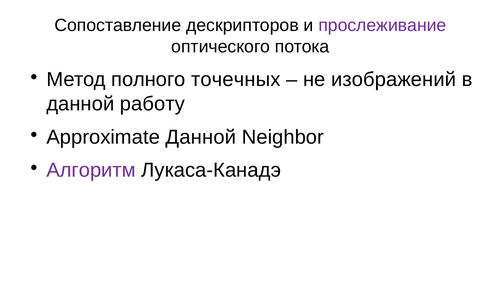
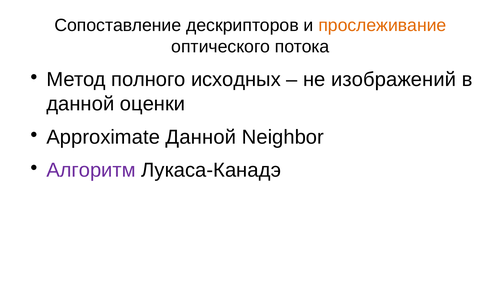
прослеживание colour: purple -> orange (382, 25)
точечных: точечных -> исходных (236, 79)
работу: работу -> оценки (153, 104)
